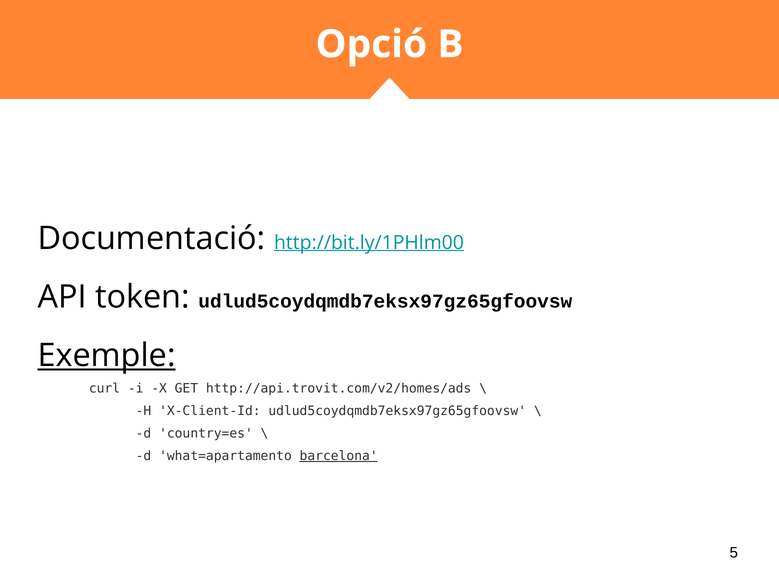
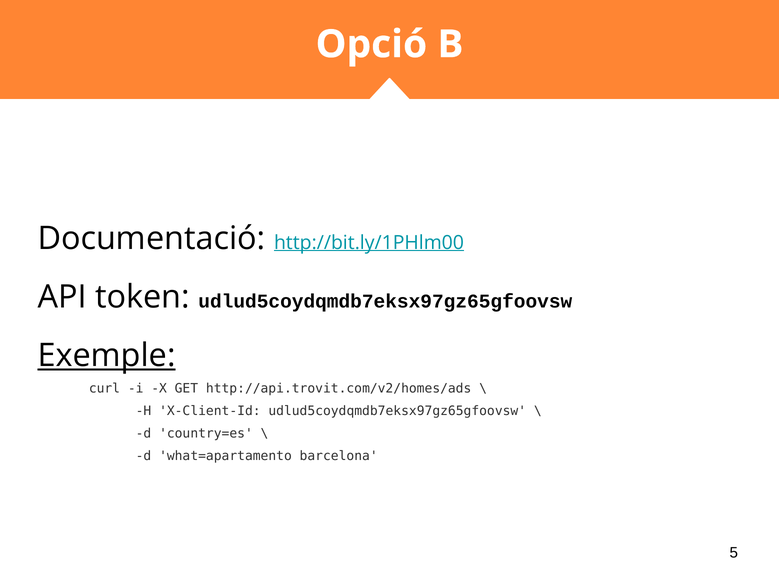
barcelona underline: present -> none (339, 456)
